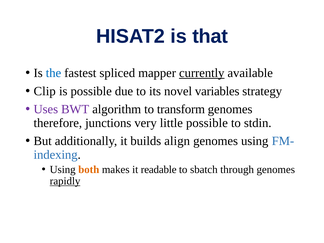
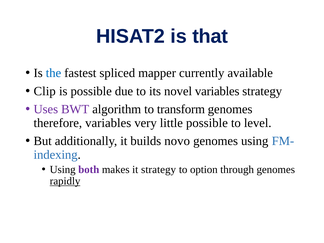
currently underline: present -> none (202, 73)
therefore junctions: junctions -> variables (108, 123)
stdin: stdin -> level (258, 123)
align: align -> novo (177, 141)
both colour: orange -> purple (89, 169)
it readable: readable -> strategy (159, 169)
sbatch: sbatch -> option (204, 169)
